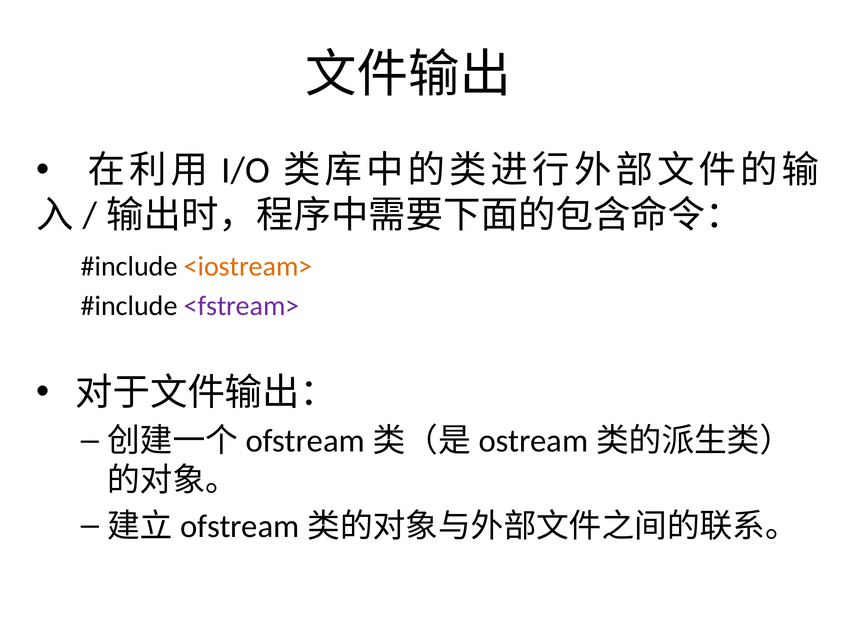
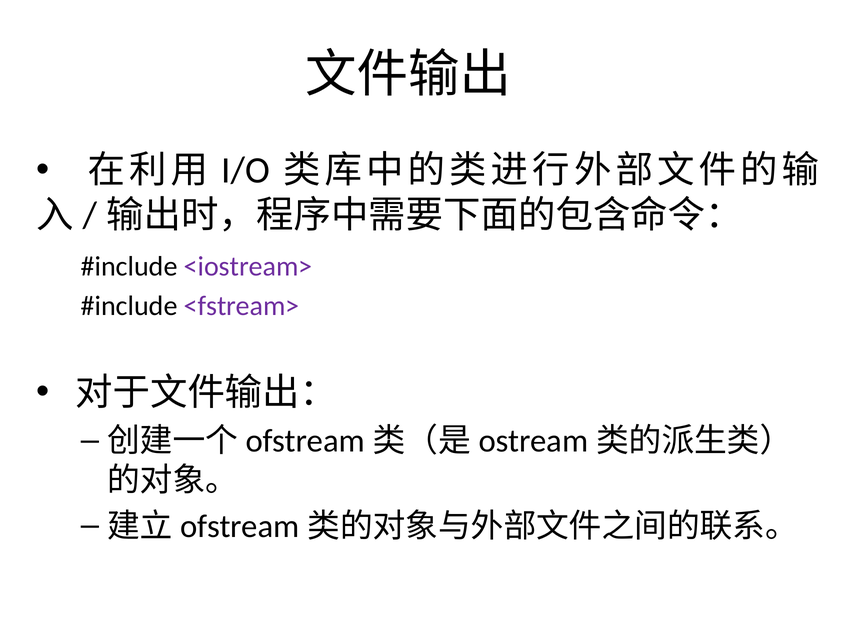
<iostream> colour: orange -> purple (248, 266)
